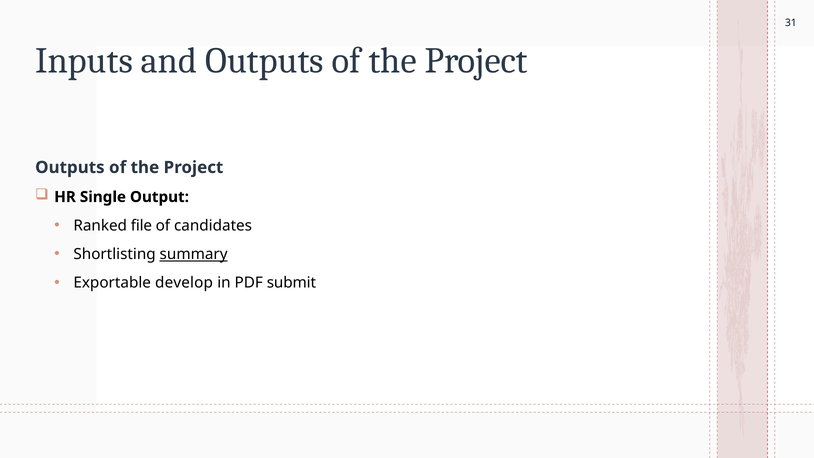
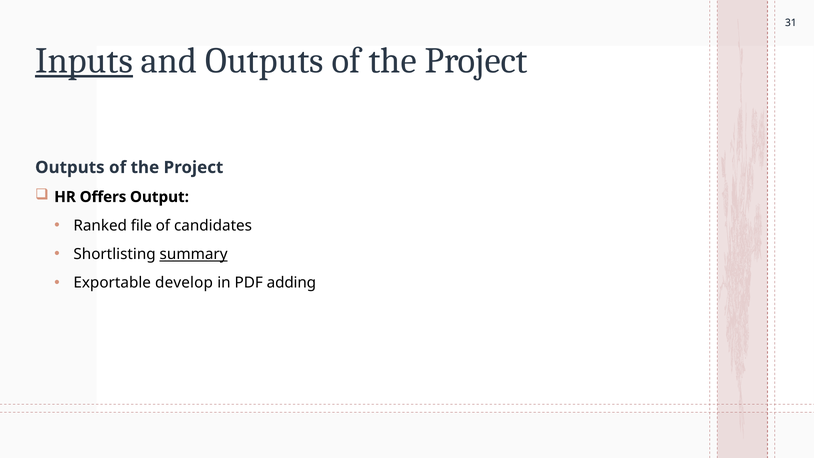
Inputs underline: none -> present (84, 61)
Single: Single -> Offers (103, 197)
submit: submit -> adding (291, 283)
